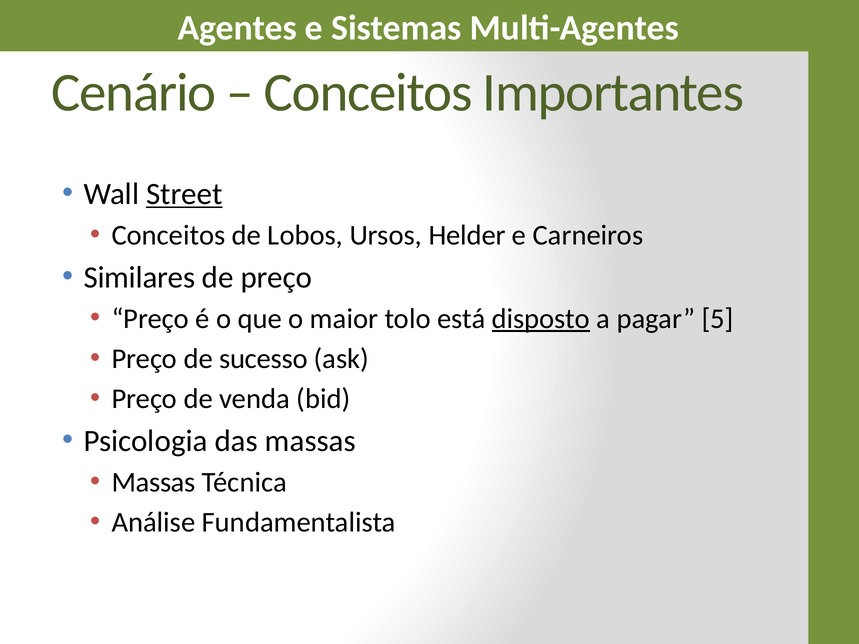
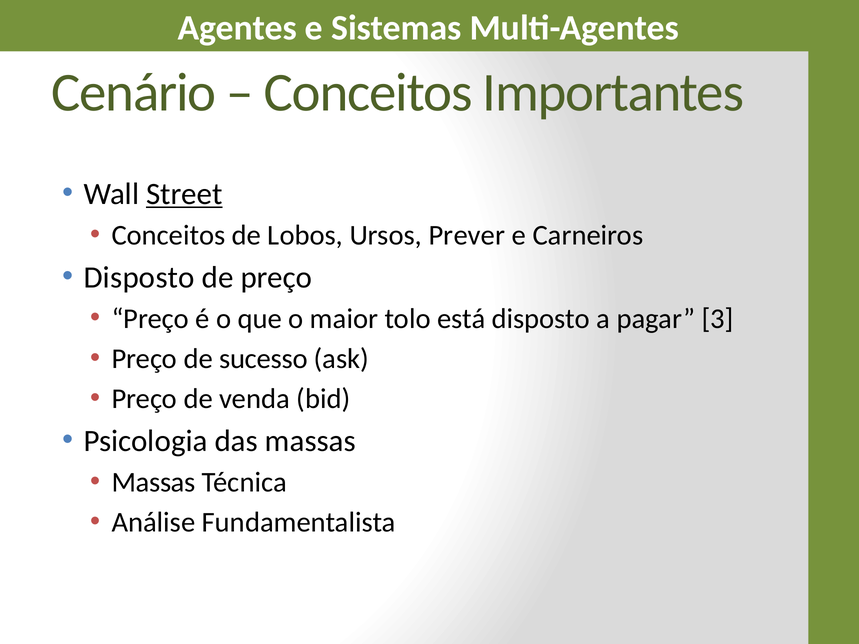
Helder: Helder -> Prever (467, 235)
Similares: Similares -> Disposto (139, 277)
disposto underline: present -> none (541, 319)
5: 5 -> 3 (718, 319)
